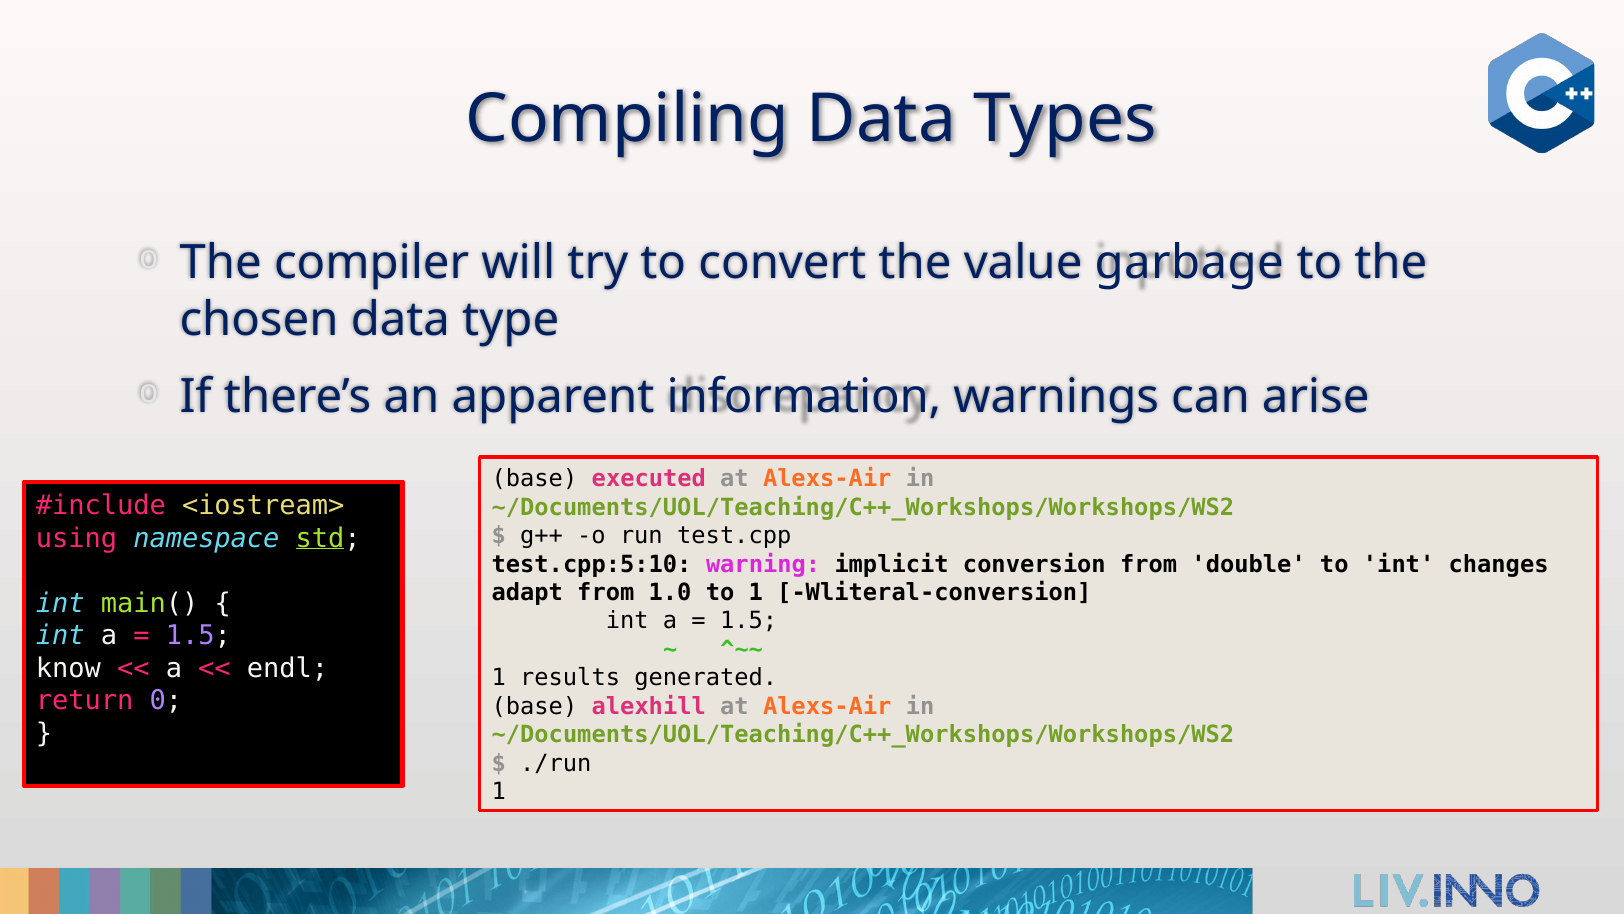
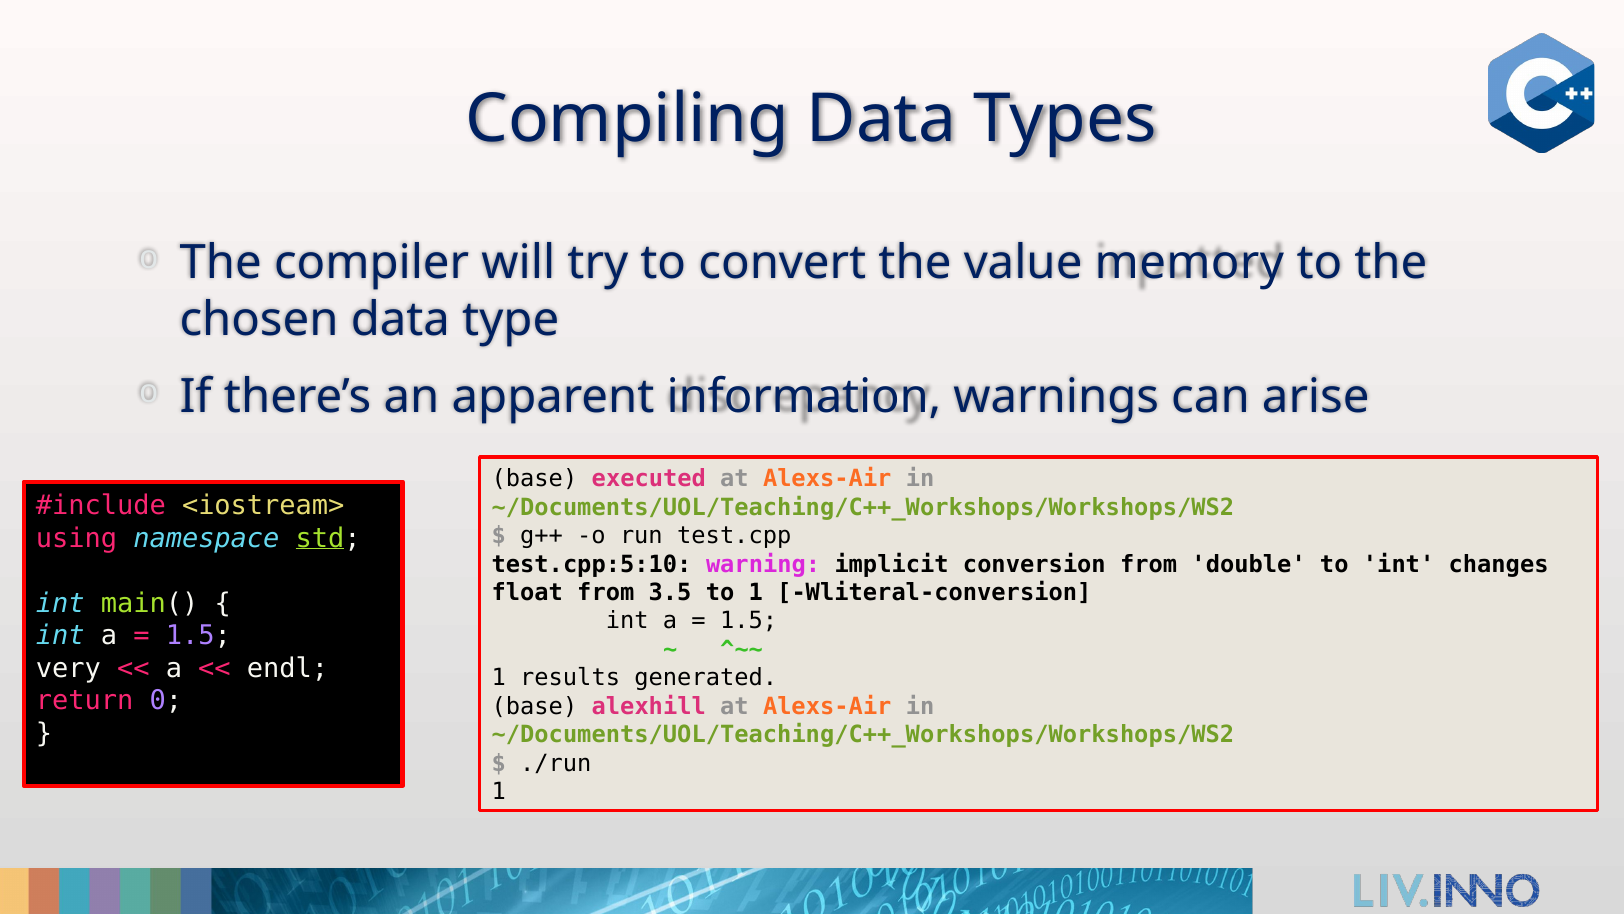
garbage: garbage -> memory (1189, 263)
adapt: adapt -> float (527, 592)
1.0: 1.0 -> 3.5 (670, 592)
know: know -> very (68, 668)
